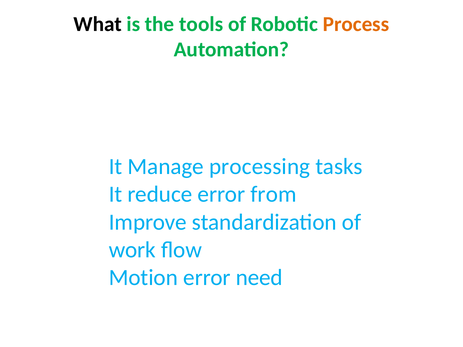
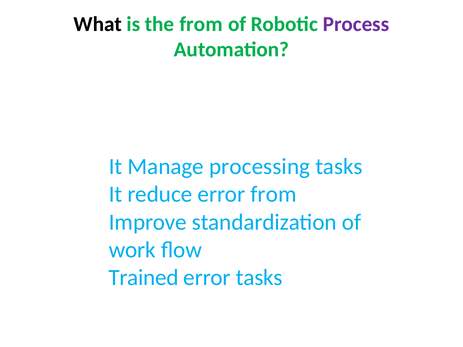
the tools: tools -> from (201, 24)
Process colour: orange -> purple (356, 24)
Motion: Motion -> Trained (143, 278)
error need: need -> tasks (259, 278)
